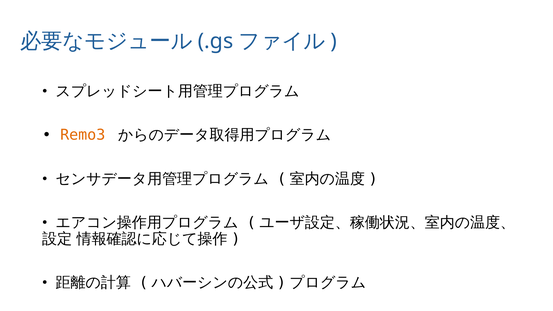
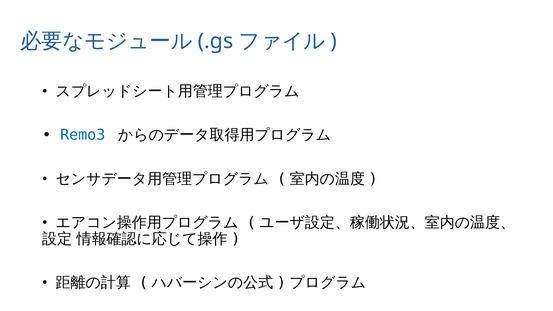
Remo3 colour: orange -> blue (83, 135)
